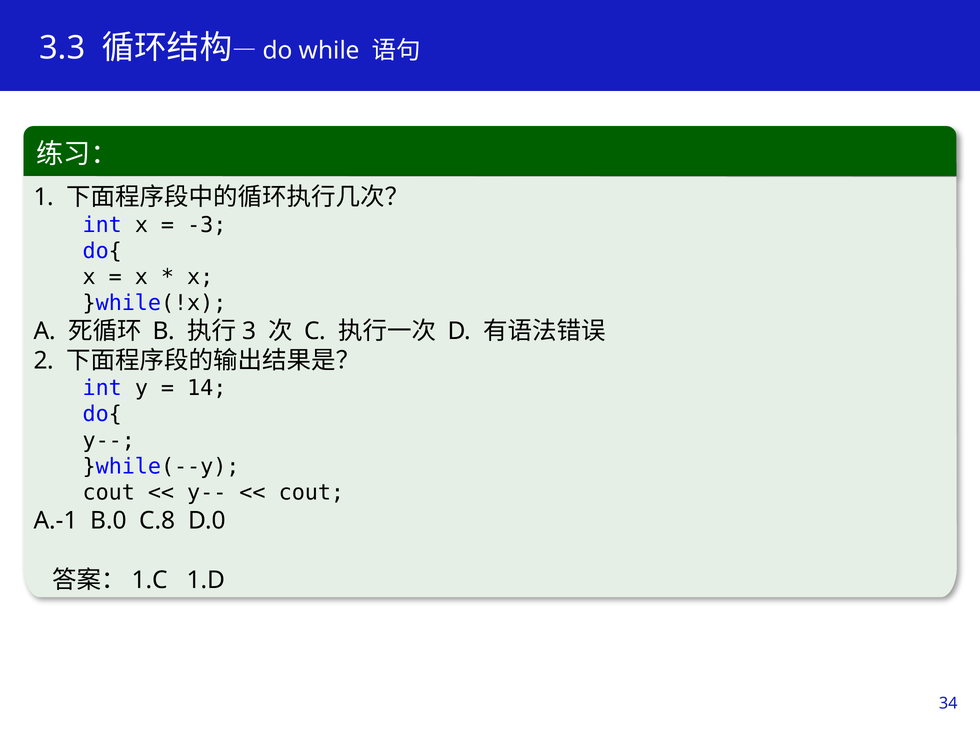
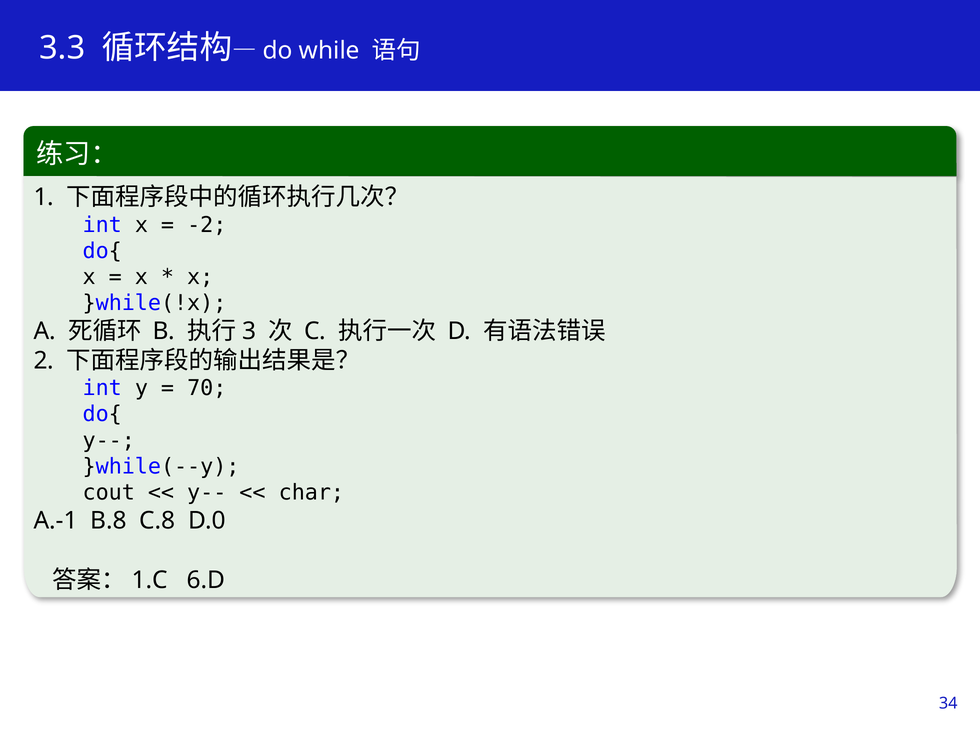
-3: -3 -> -2 (207, 225)
14: 14 -> 70 (207, 388)
cout: cout -> char (311, 493)
B.0: B.0 -> B.8 (109, 521)
1.D: 1.D -> 6.D (206, 580)
